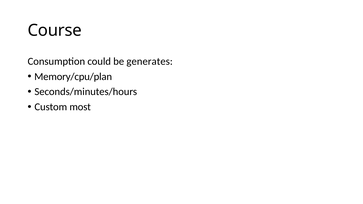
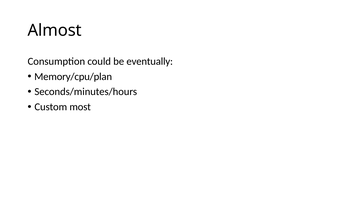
Course: Course -> Almost (55, 30)
generates: generates -> eventually (150, 61)
